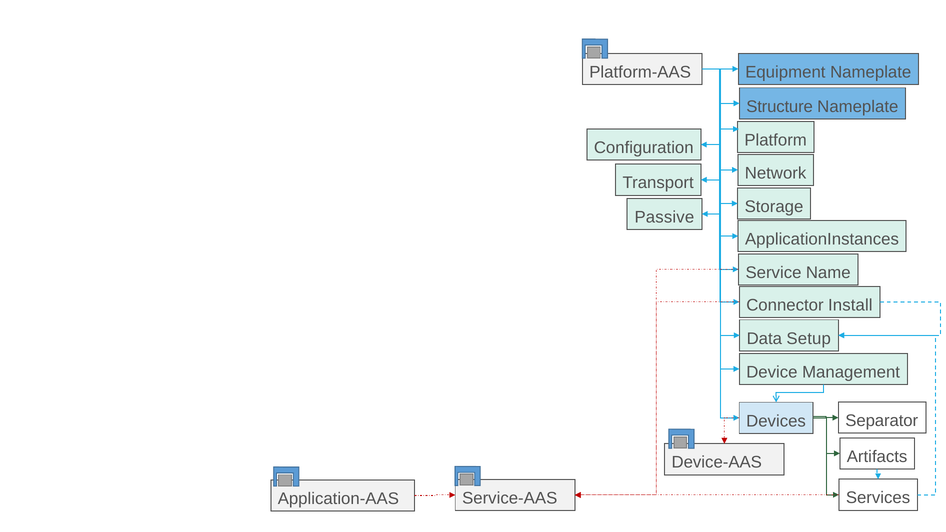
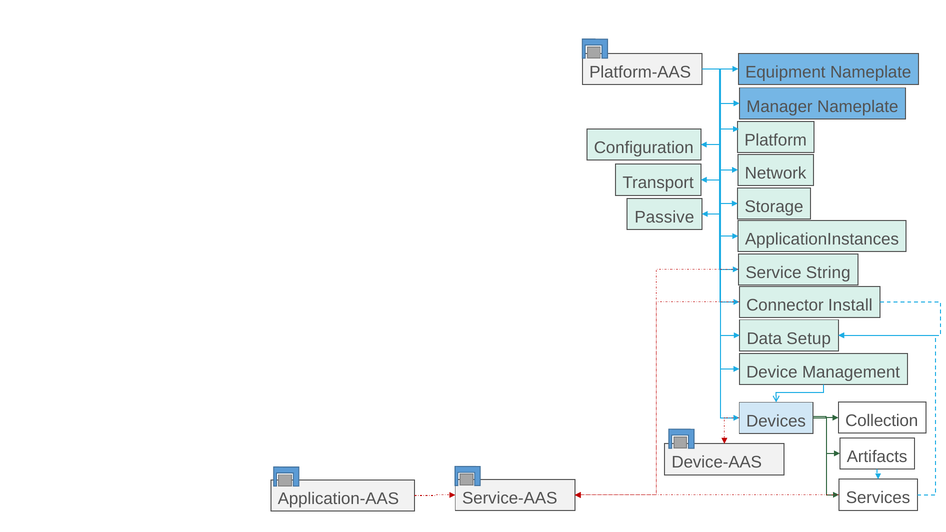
Structure: Structure -> Manager (779, 107)
Name: Name -> String (828, 273)
Separator: Separator -> Collection (882, 421)
